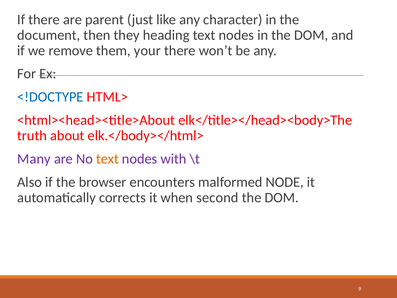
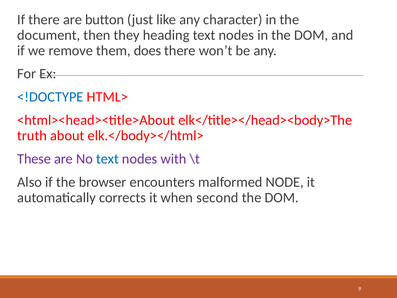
parent: parent -> button (105, 20)
your: your -> does (147, 51)
Many: Many -> These (34, 159)
text colour: orange -> blue (107, 159)
